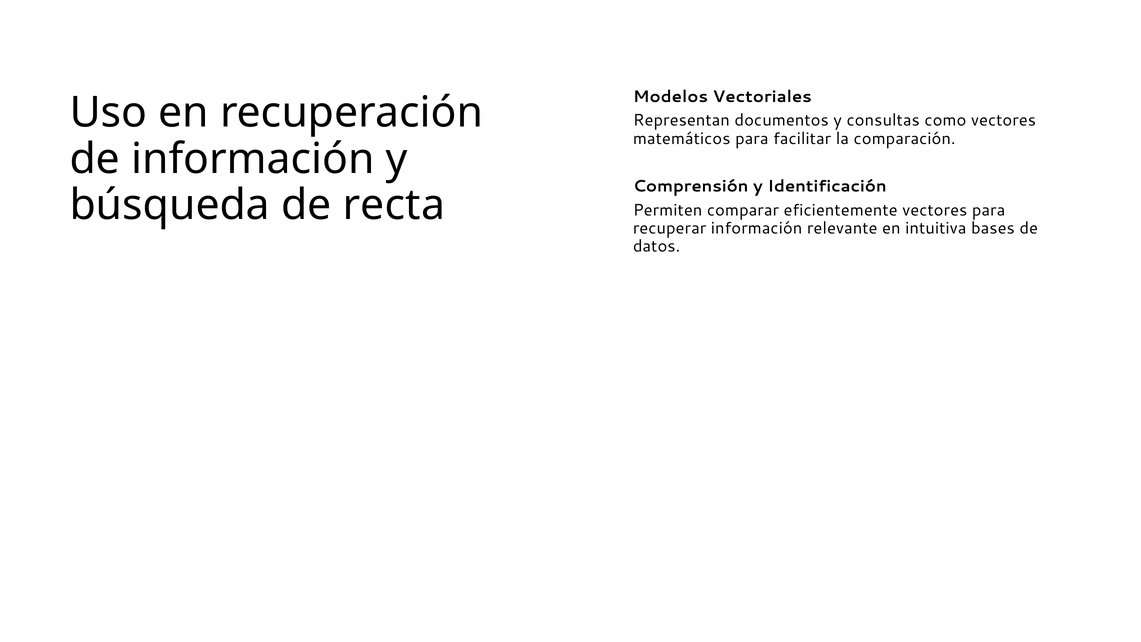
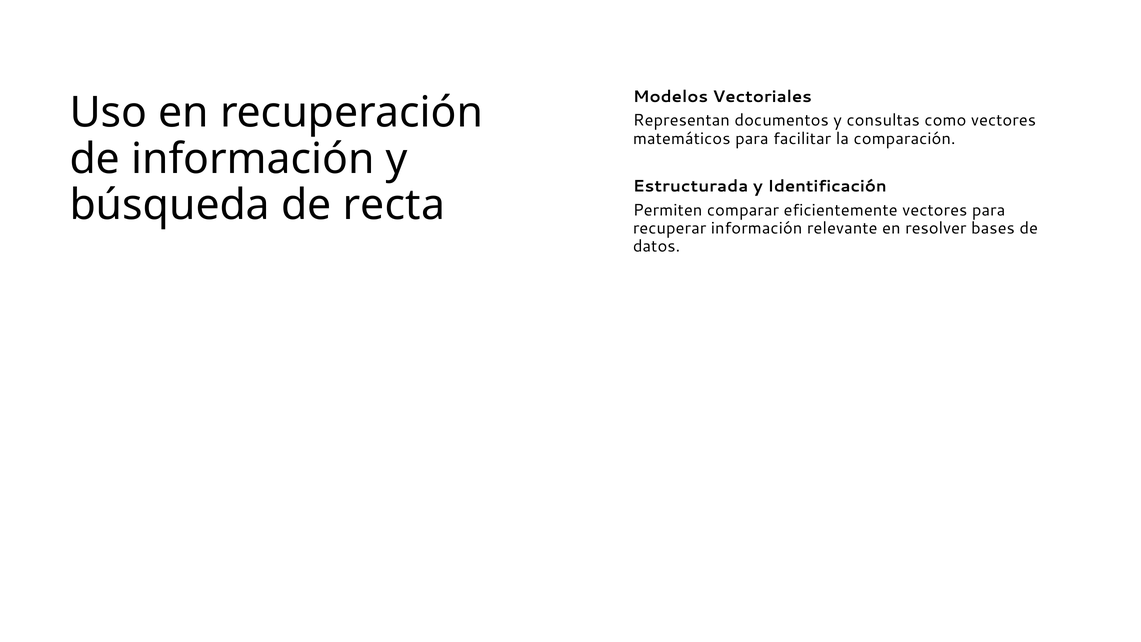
Comprensión: Comprensión -> Estructurada (691, 186)
intuitiva: intuitiva -> resolver (936, 228)
